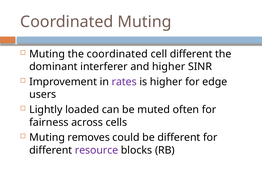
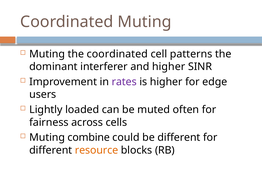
cell different: different -> patterns (191, 54)
removes: removes -> combine (89, 138)
resource colour: purple -> orange (97, 151)
